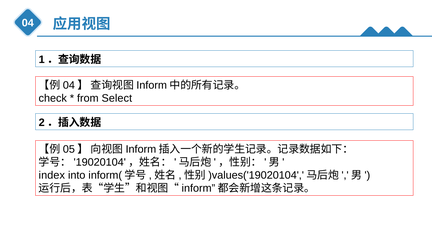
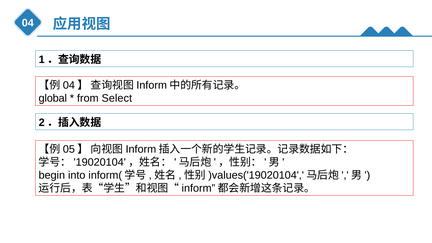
check: check -> global (53, 98)
index: index -> begin (52, 175)
